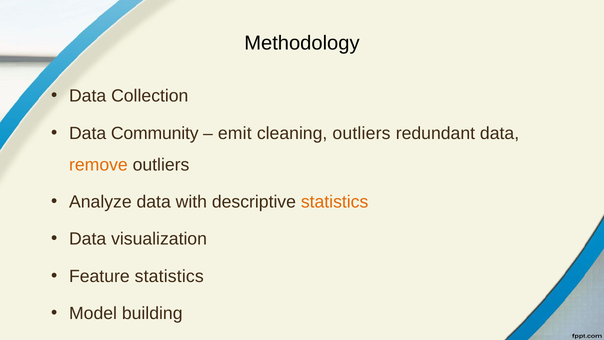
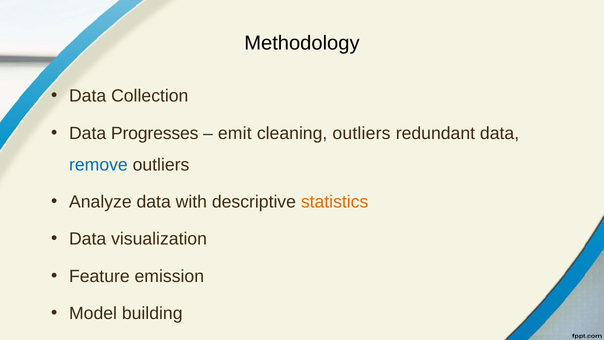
Community: Community -> Progresses (155, 133)
remove colour: orange -> blue (98, 165)
Feature statistics: statistics -> emission (169, 276)
